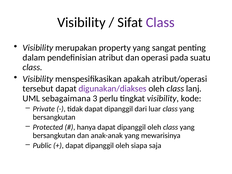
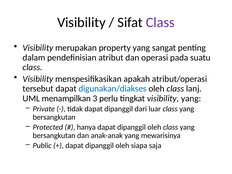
digunakan/diakses colour: purple -> blue (113, 89)
sebagaimana: sebagaimana -> menampilkan (66, 98)
visibility kode: kode -> yang (191, 98)
